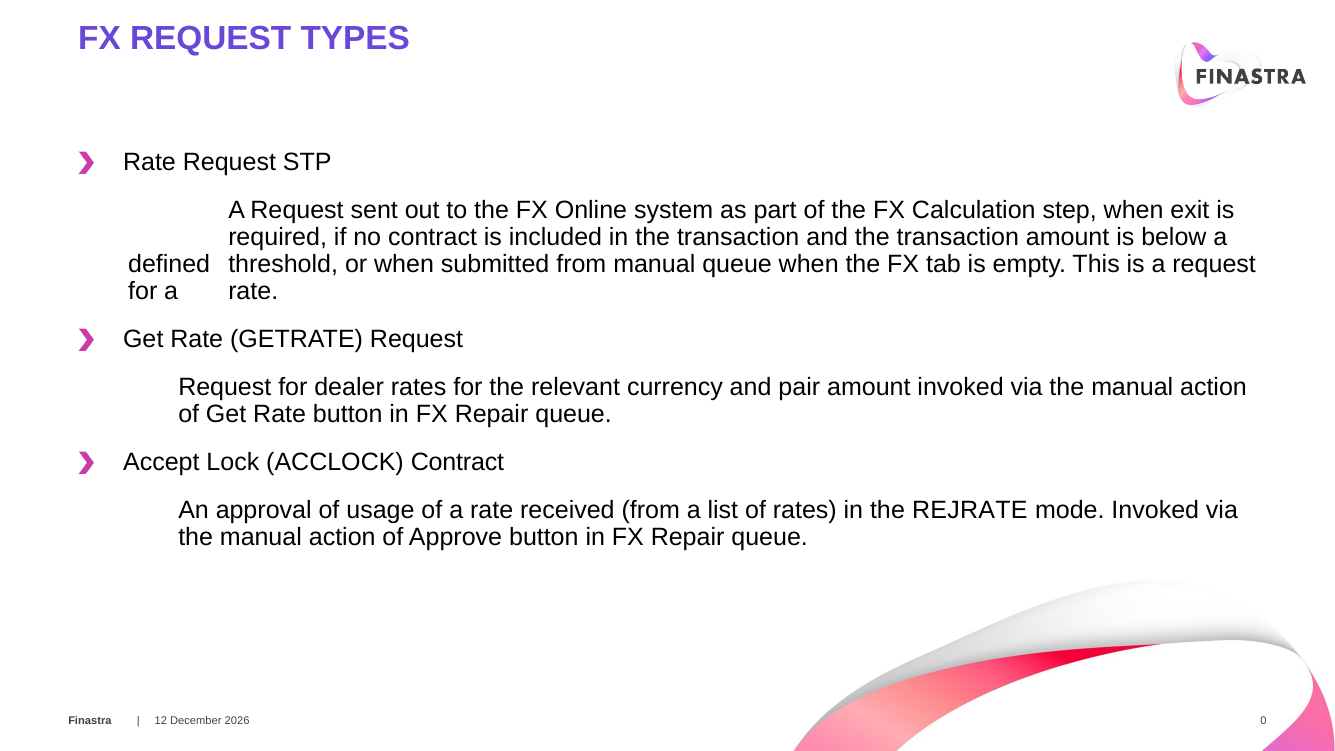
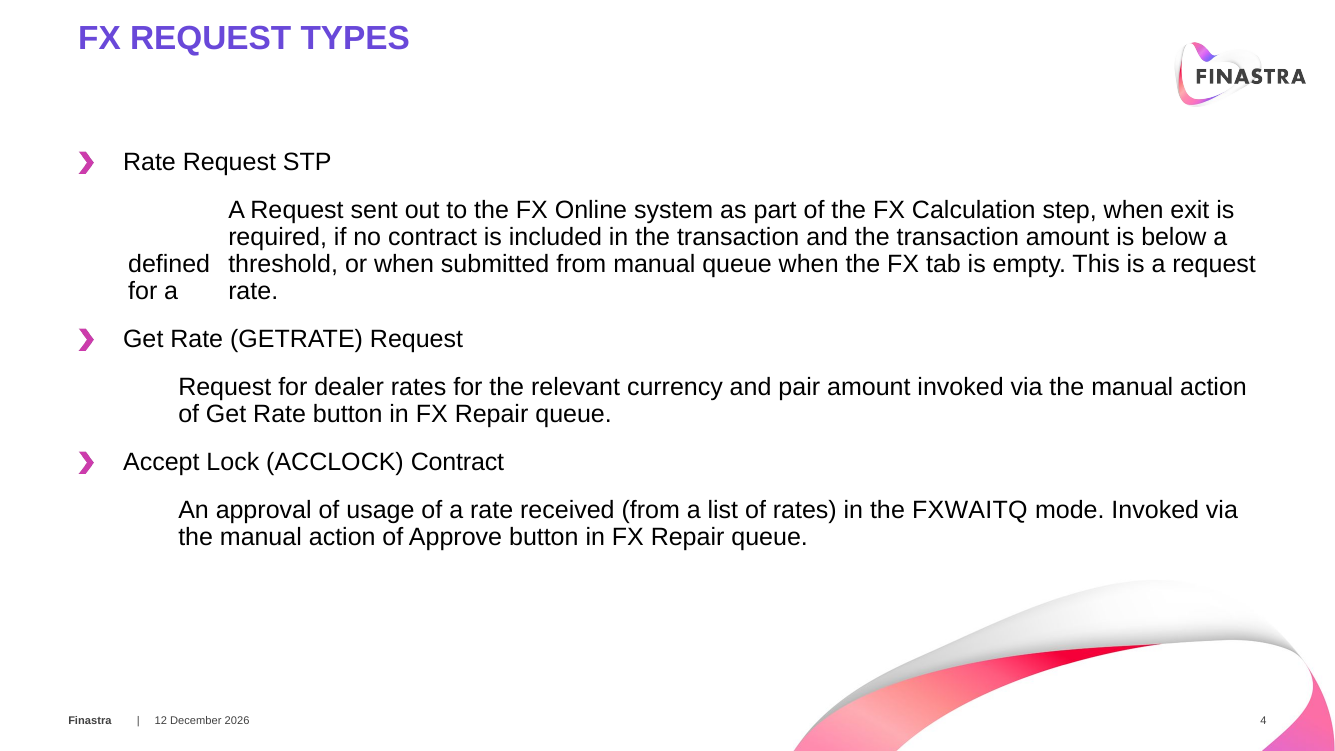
REJRATE: REJRATE -> FXWAITQ (970, 510)
0: 0 -> 4 (1264, 721)
